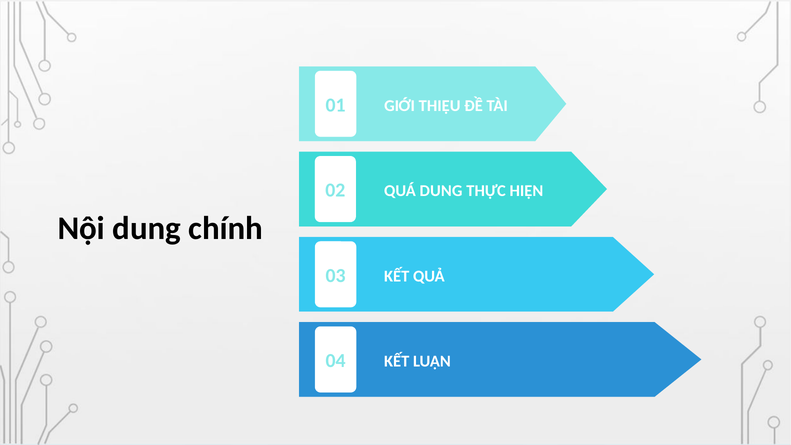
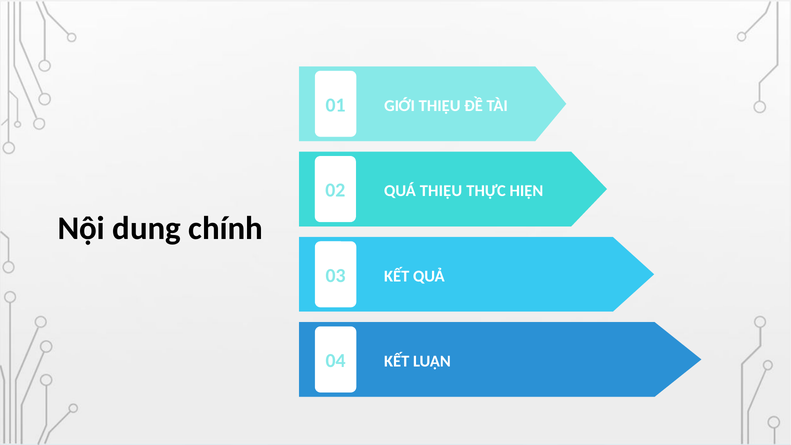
QUÁ DUNG: DUNG -> THIỆU (441, 191)
